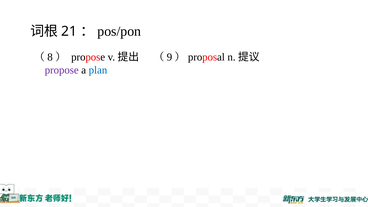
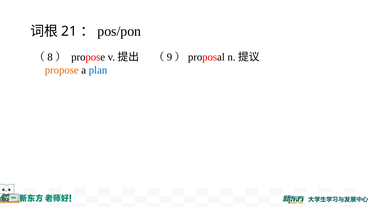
propose colour: purple -> orange (62, 70)
